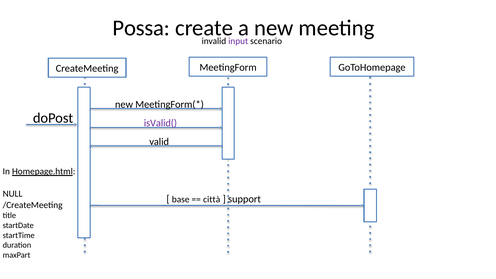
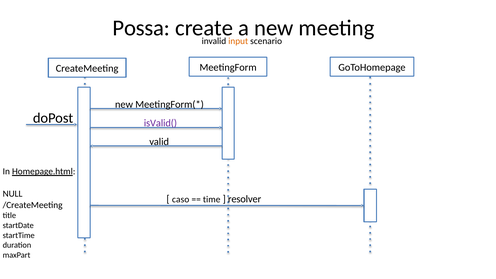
input colour: purple -> orange (238, 41)
base: base -> caso (181, 200)
città: città -> time (212, 200)
support: support -> resolver (245, 199)
